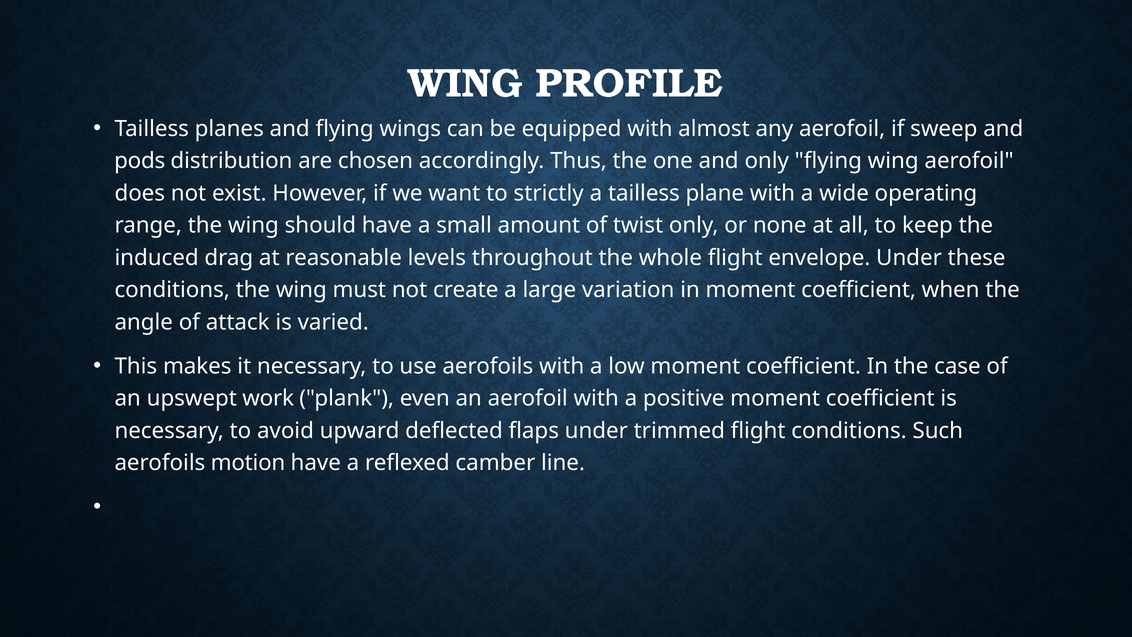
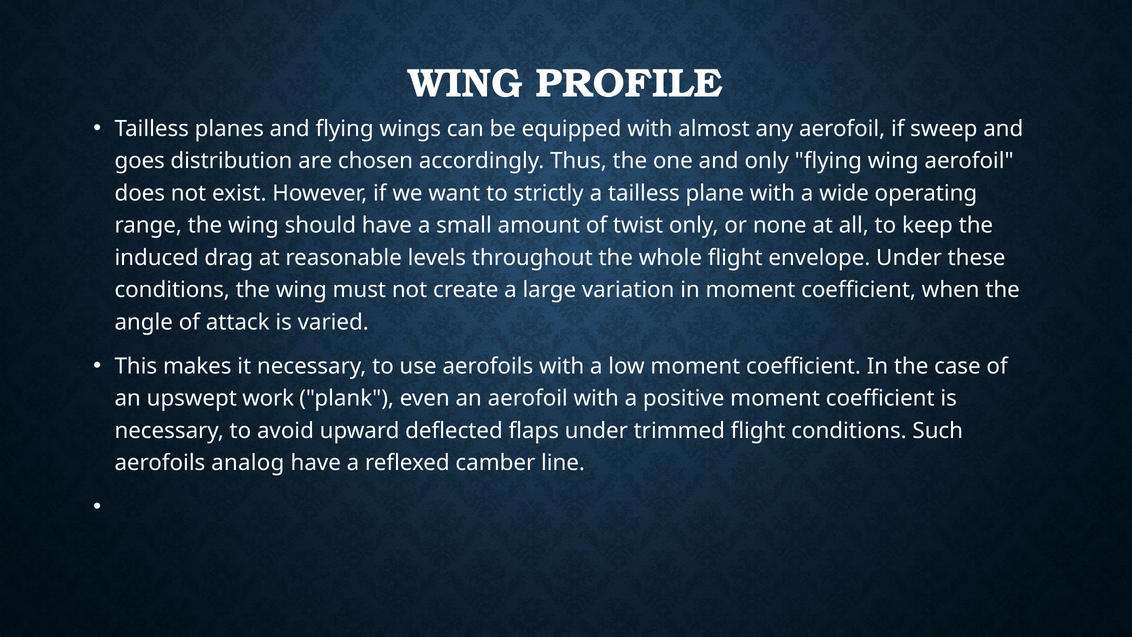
pods: pods -> goes (140, 161)
motion: motion -> analog (248, 463)
